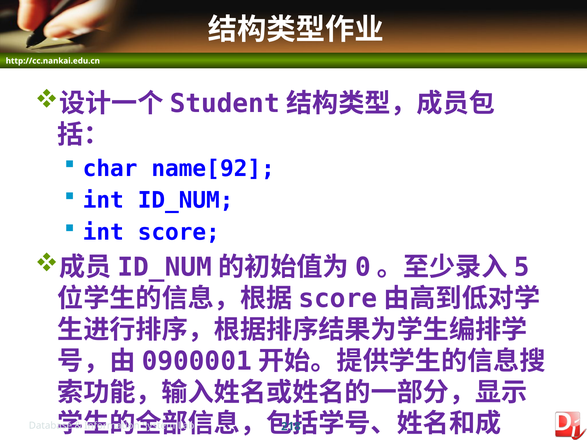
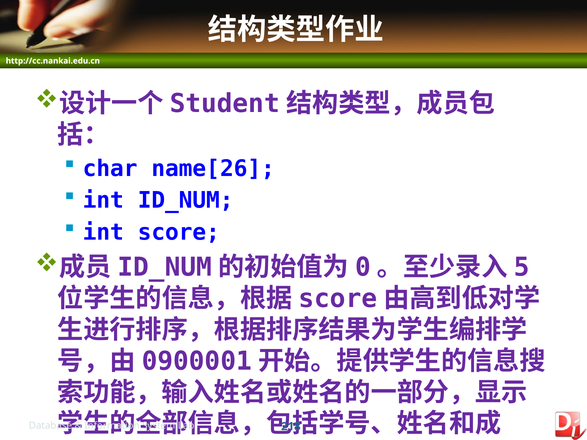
name[92: name[92 -> name[26 (213, 169)
